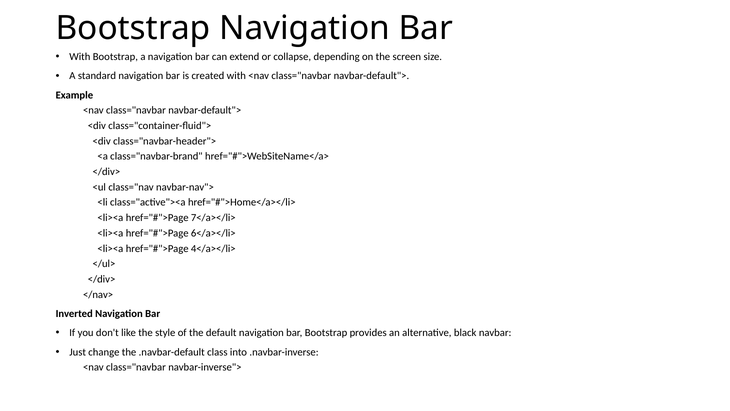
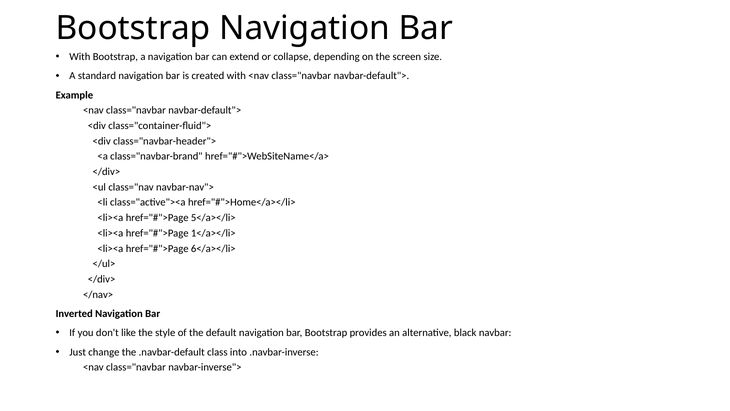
7</a></li>: 7</a></li> -> 5</a></li> (213, 218)
6</a></li>: 6</a></li> -> 1</a></li> (213, 233)
4</a></li>: 4</a></li> -> 6</a></li> (213, 248)
